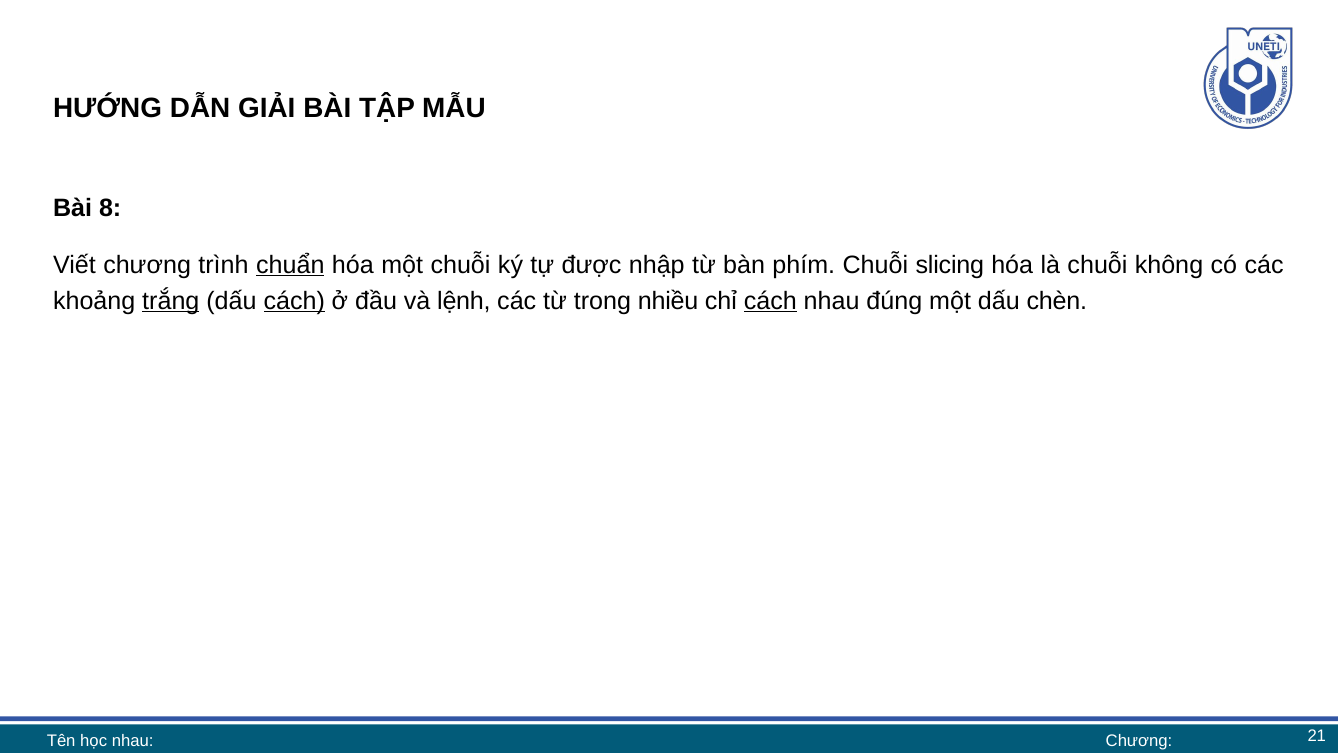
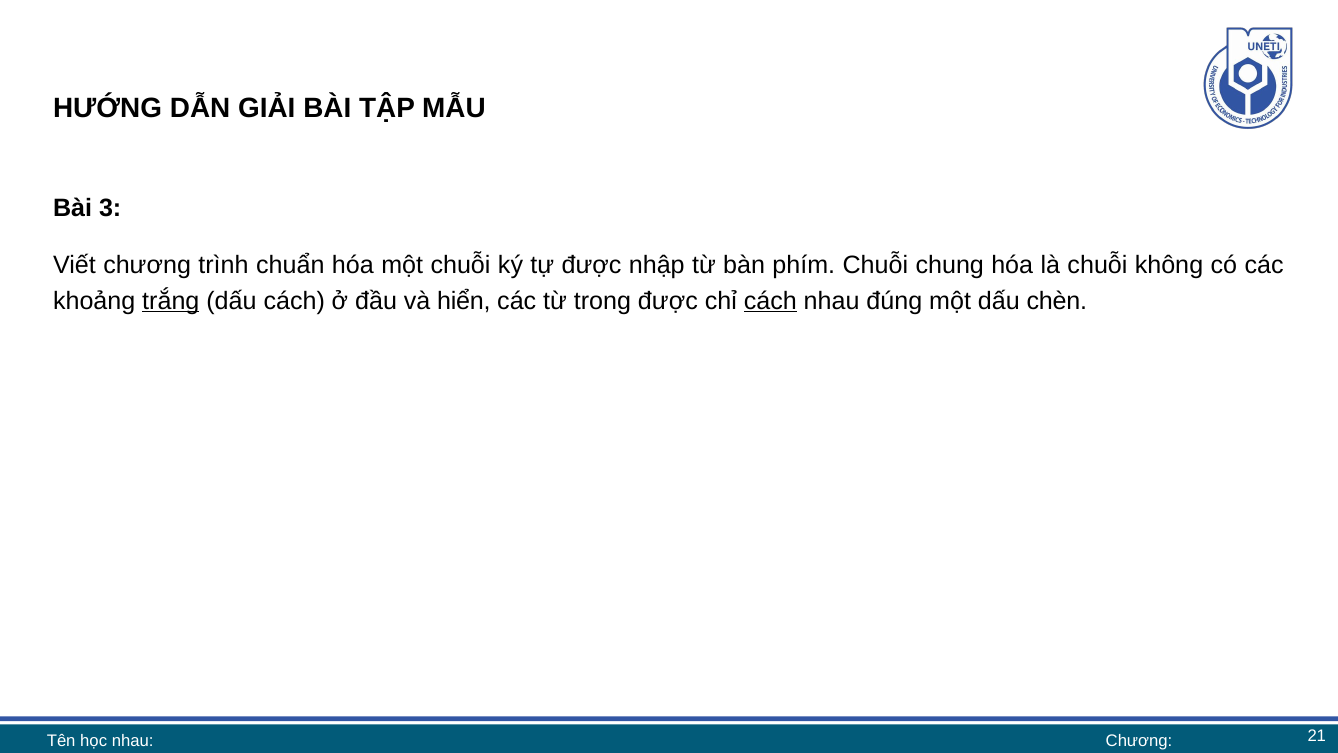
8: 8 -> 3 (110, 208)
chuẩn underline: present -> none (290, 265)
slicing: slicing -> chung (950, 265)
cách underline: present -> none (294, 301)
lệnh: lệnh -> hiển (464, 301)
trong nhiều: nhiều -> được (668, 301)
